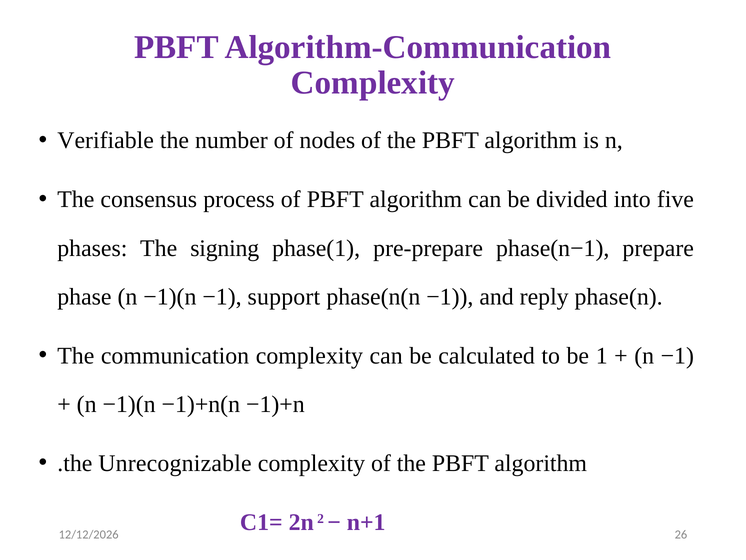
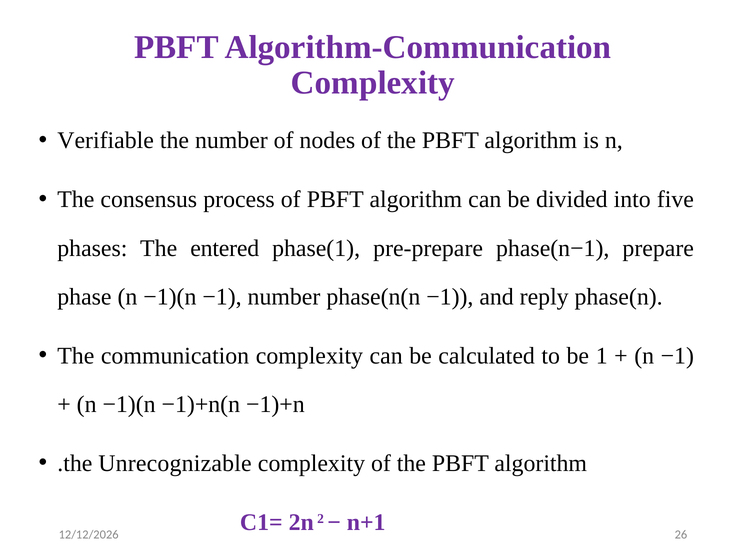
signing: signing -> entered (225, 248)
−1 support: support -> number (284, 297)
